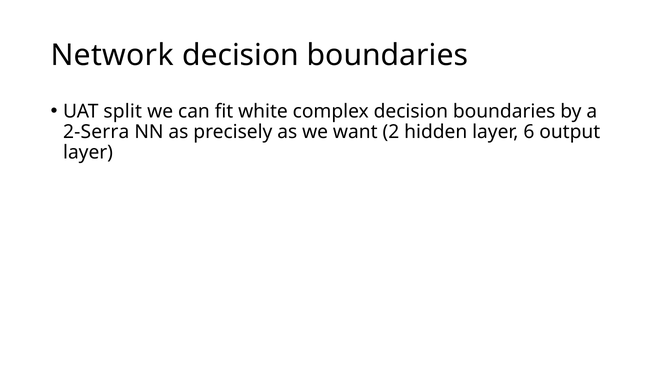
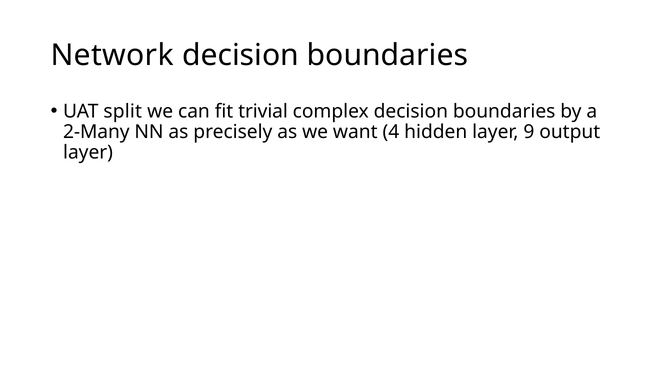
white: white -> trivial (263, 111)
2-Serra: 2-Serra -> 2-Many (96, 132)
2: 2 -> 4 (391, 132)
6: 6 -> 9 (529, 132)
